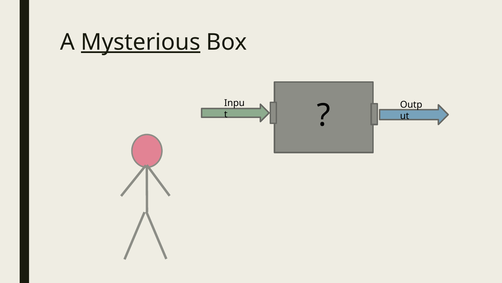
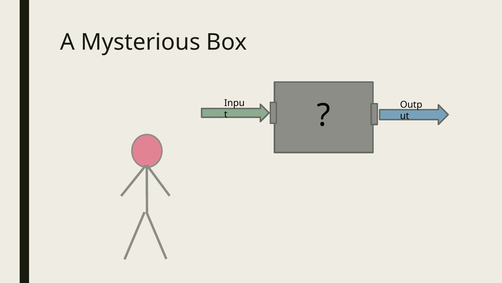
Mysterious underline: present -> none (141, 42)
